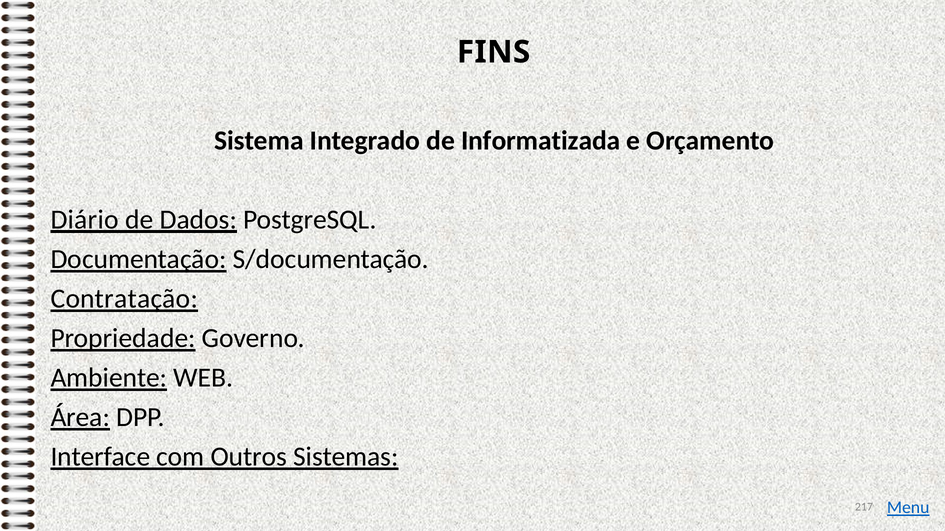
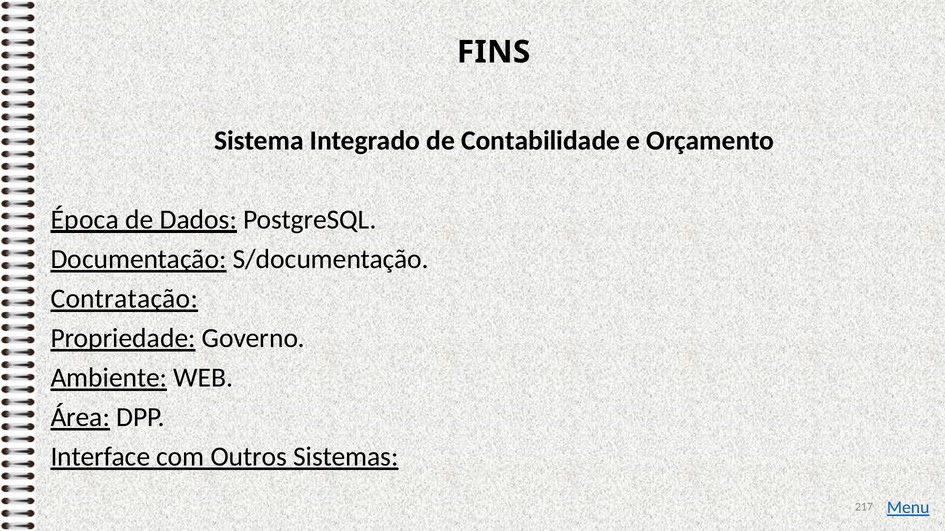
Informatizada: Informatizada -> Contabilidade (541, 141)
Diário: Diário -> Época (85, 220)
